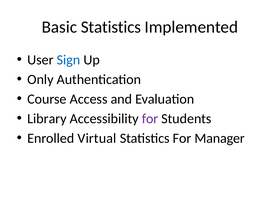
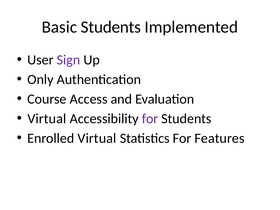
Basic Statistics: Statistics -> Students (111, 27)
Sign colour: blue -> purple (69, 60)
Library: Library -> Virtual (47, 119)
Manager: Manager -> Features (219, 138)
